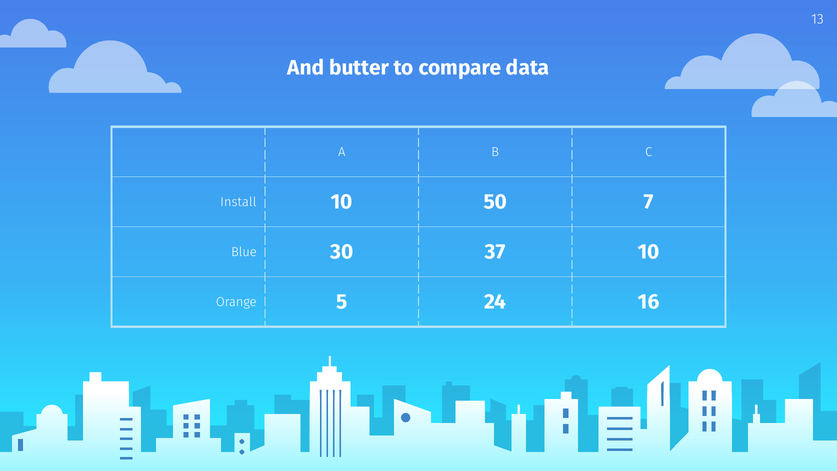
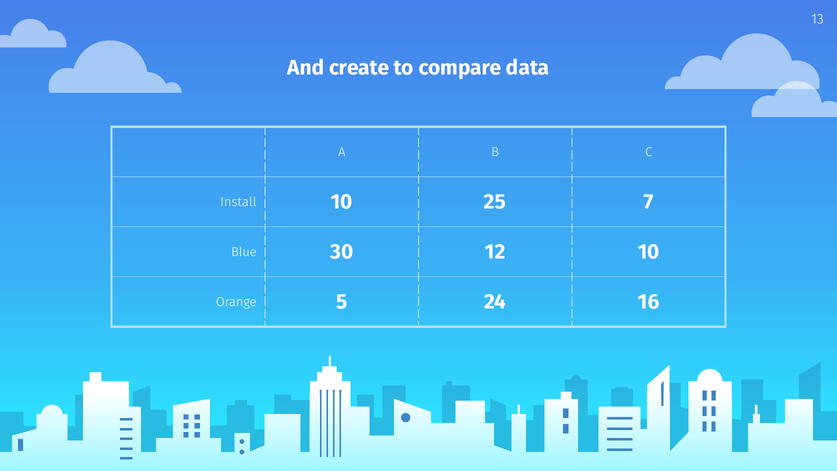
butter: butter -> create (359, 68)
50: 50 -> 25 (495, 202)
37: 37 -> 12 (495, 252)
